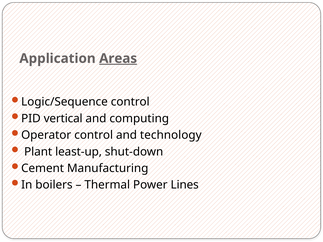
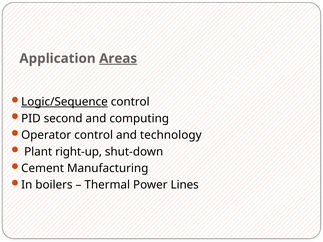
Logic/Sequence underline: none -> present (64, 102)
vertical: vertical -> second (63, 119)
least-up: least-up -> right-up (79, 152)
